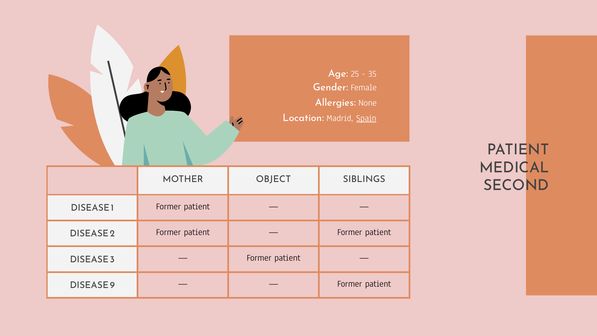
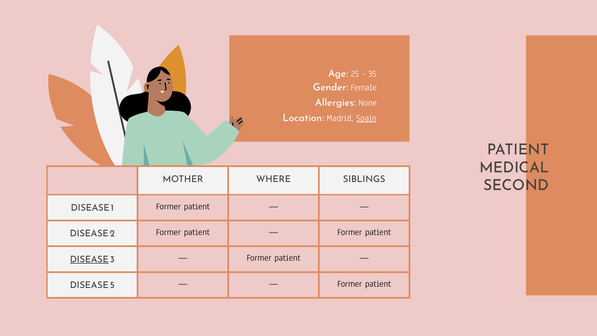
OBJECT: OBJECT -> WHERE (273, 179)
DISEASE underline: none -> present (89, 259)
9: 9 -> 5 (112, 285)
